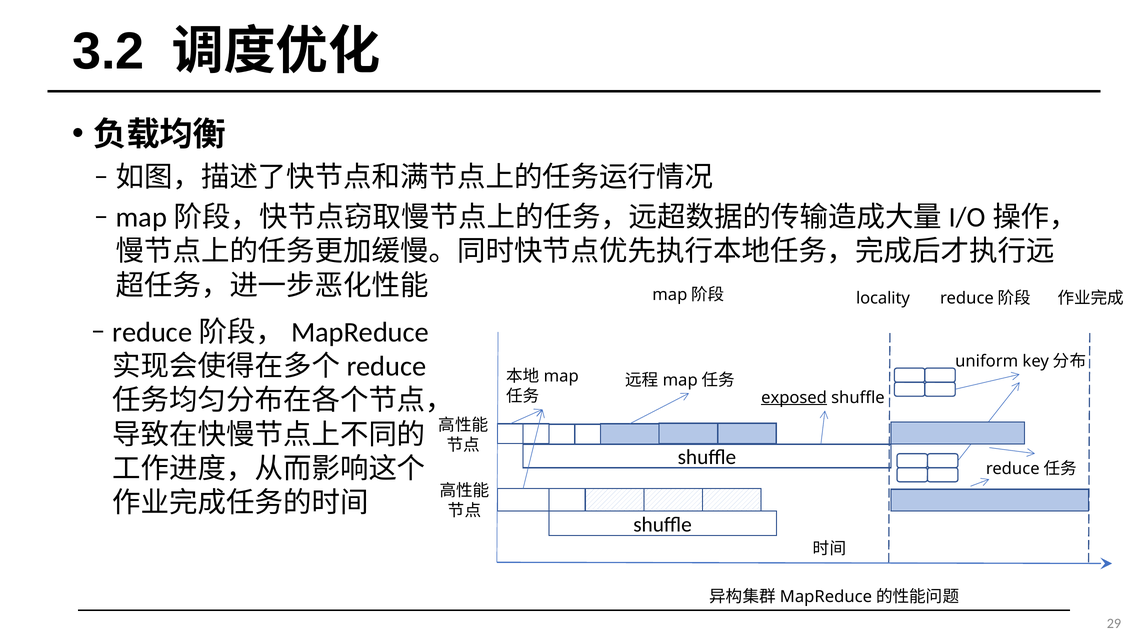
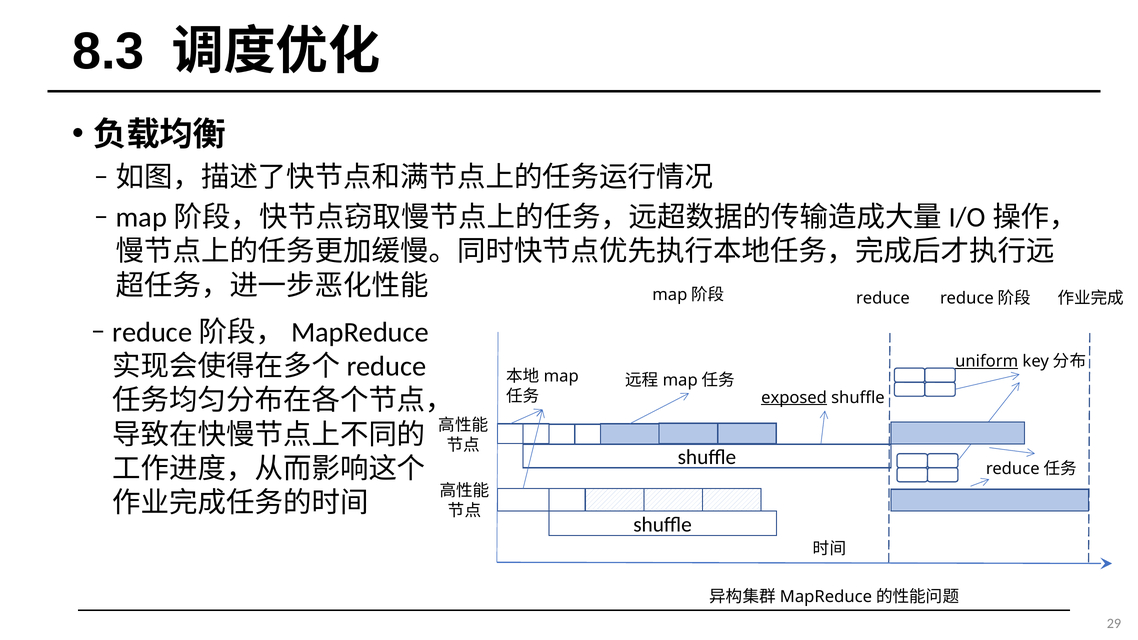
3.2: 3.2 -> 8.3 (108, 52)
locality: locality -> reduce (883, 299)
uniform underline: none -> present (987, 361)
